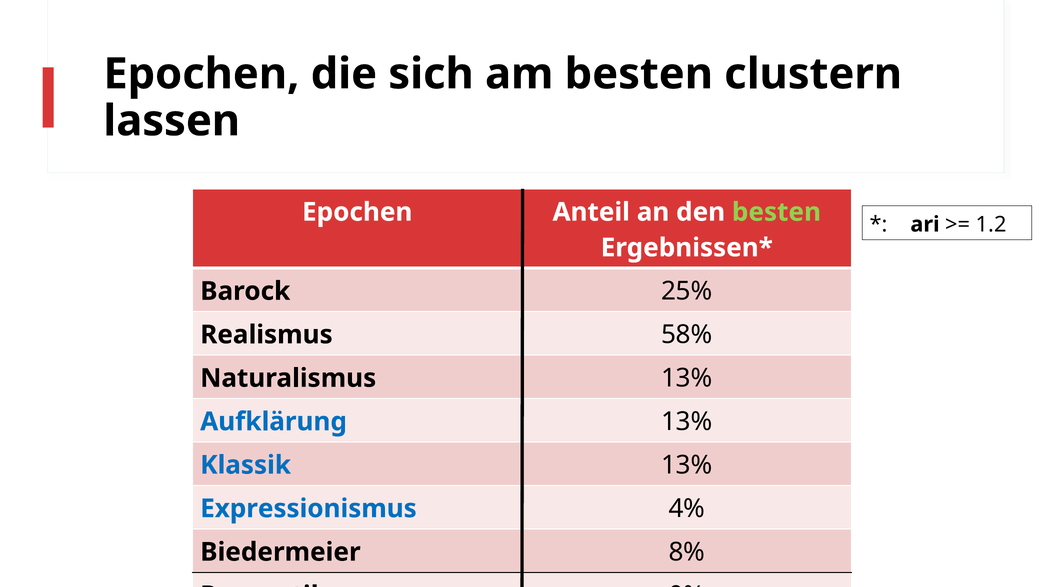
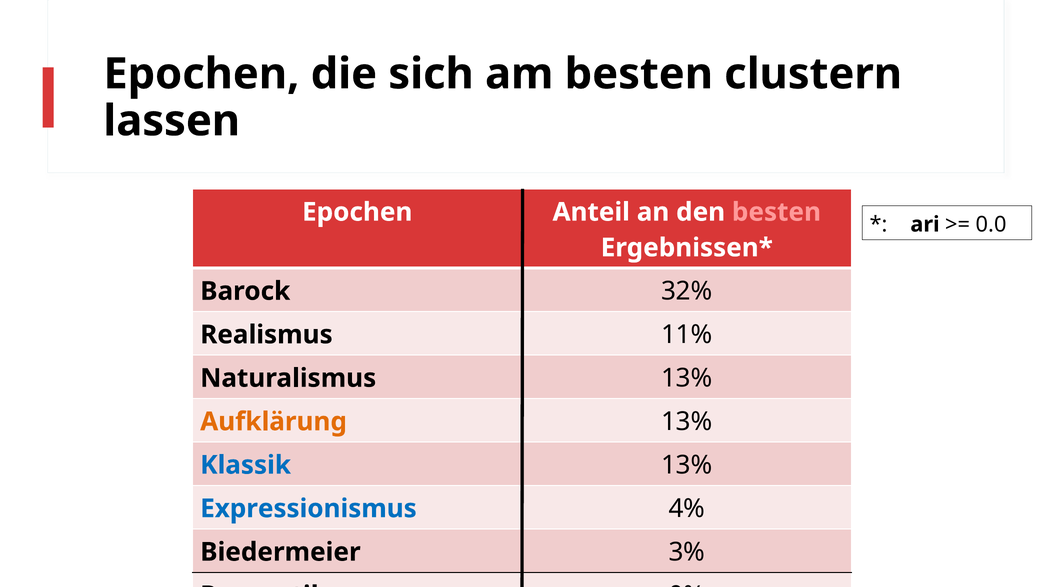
besten colour: light green -> pink (776, 212)
1.2: 1.2 -> 0.0 (991, 225)
25%: 25% -> 32% (687, 291)
58%: 58% -> 11% (687, 335)
Aufklärung colour: blue -> orange (274, 422)
8%: 8% -> 3% (687, 552)
